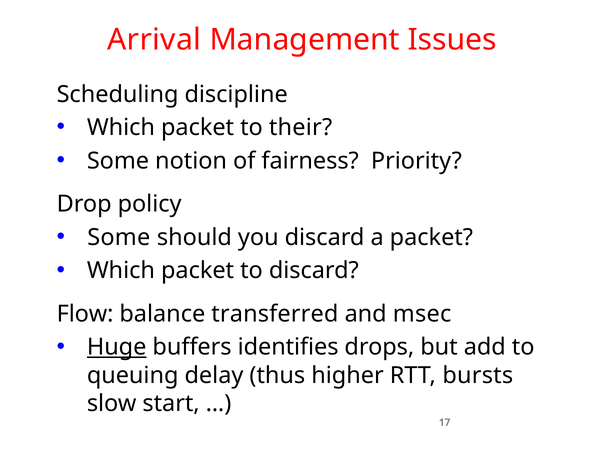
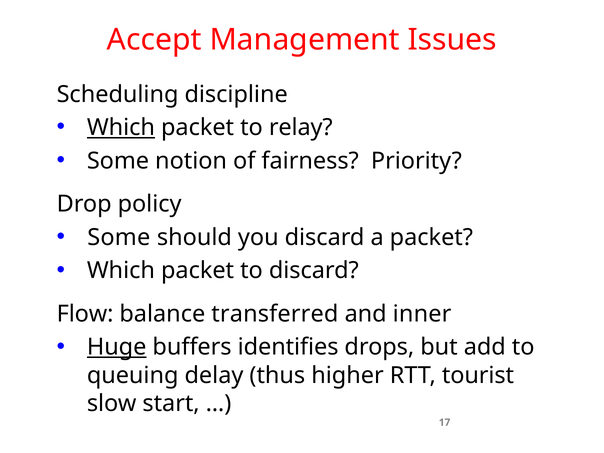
Arrival: Arrival -> Accept (154, 40)
Which underline: none -> present (121, 128)
their: their -> relay (301, 128)
msec: msec -> inner (422, 314)
bursts: bursts -> tourist (478, 375)
